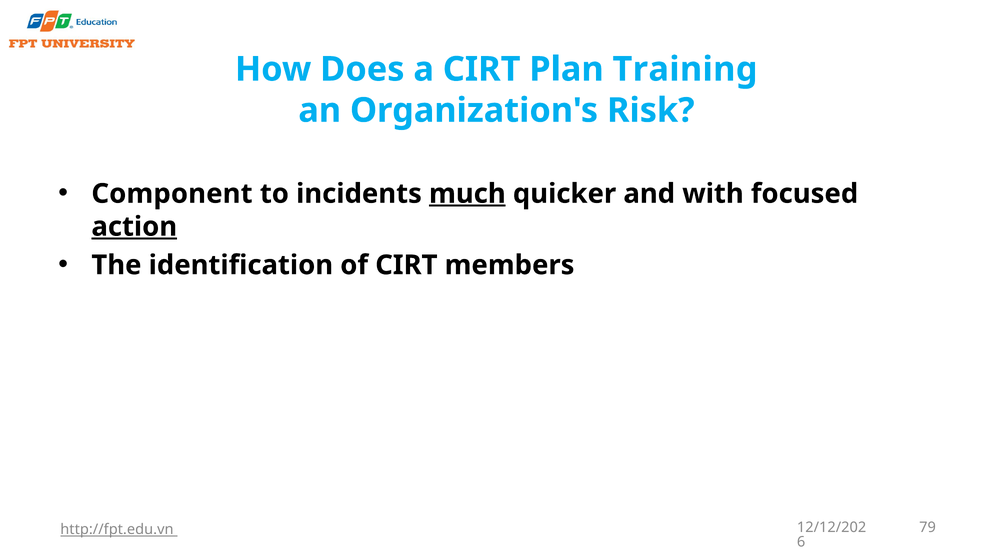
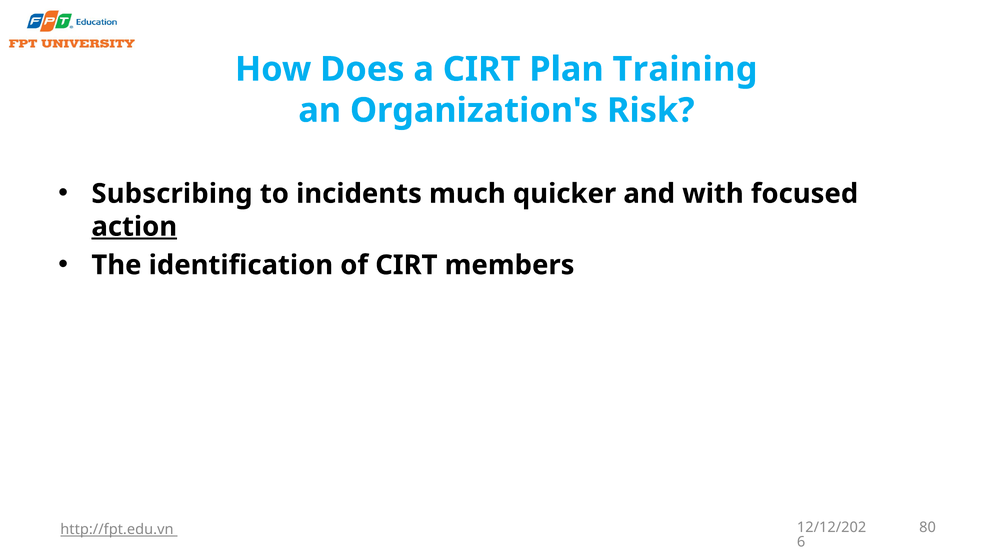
Component: Component -> Subscribing (172, 194)
much underline: present -> none (467, 194)
79: 79 -> 80 (928, 527)
